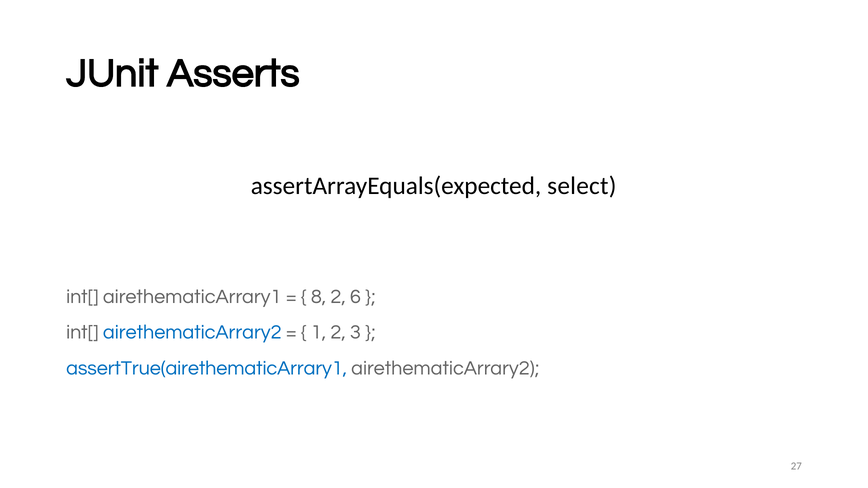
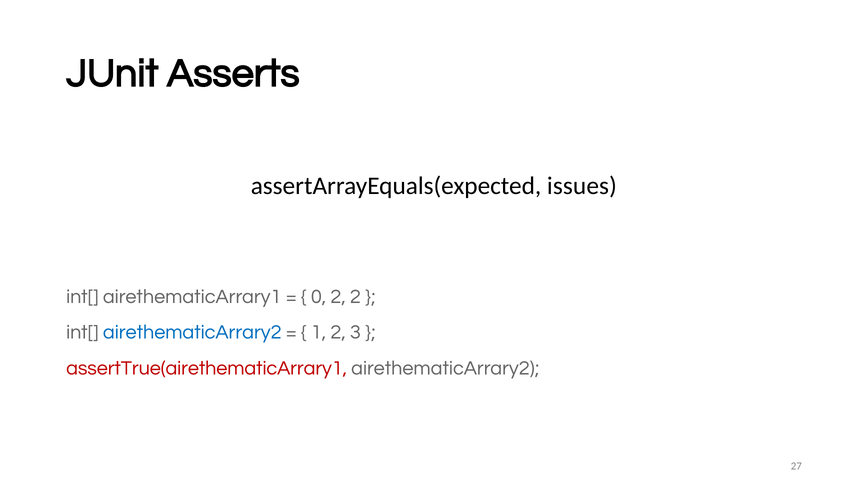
select: select -> issues (582, 186)
8: 8 -> 0 (319, 297)
2 6: 6 -> 2 (355, 297)
assertTrue(airethematicArrary1 colour: blue -> red (207, 368)
